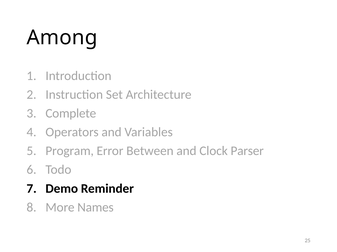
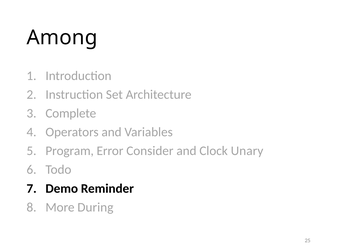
Between: Between -> Consider (150, 151)
Parser: Parser -> Unary (247, 151)
Names: Names -> During (95, 208)
